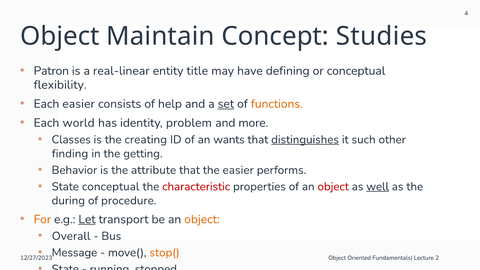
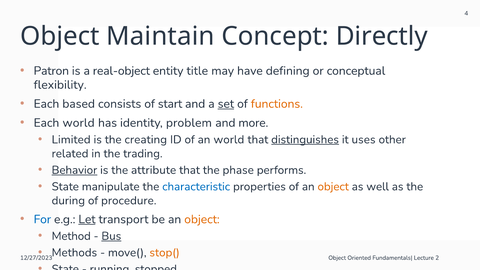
Studies: Studies -> Directly (382, 36)
real-linear: real-linear -> real-object (121, 71)
Each easier: easier -> based (79, 104)
help: help -> start (170, 104)
Classes: Classes -> Limited (71, 140)
an wants: wants -> world (229, 140)
such: such -> uses (364, 140)
finding: finding -> related (70, 154)
getting: getting -> trading (143, 154)
Behavior underline: none -> present (74, 170)
the easier: easier -> phase (238, 170)
State conceptual: conceptual -> manipulate (111, 187)
characteristic colour: red -> blue (196, 187)
object colour: red -> orange (333, 187)
well underline: present -> none (378, 187)
For colour: orange -> blue (42, 219)
Overall: Overall -> Method (71, 236)
Bus underline: none -> present (111, 236)
Message: Message -> Methods (74, 253)
